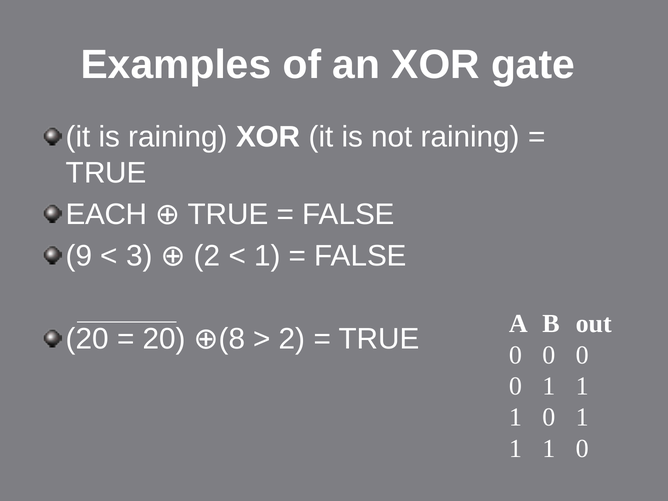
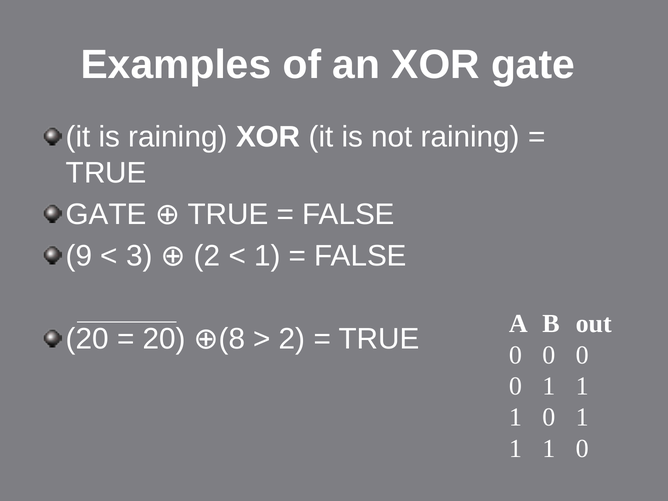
EACH: EACH -> GATE (106, 214)
